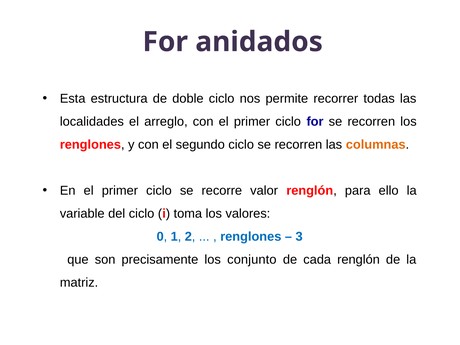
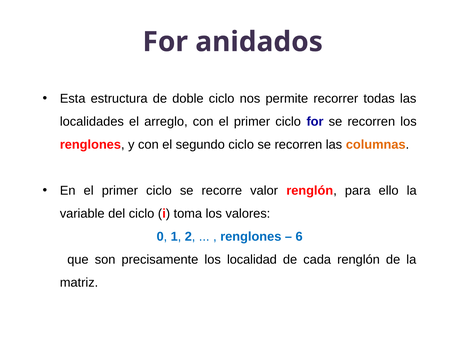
3: 3 -> 6 (299, 237)
conjunto: conjunto -> localidad (252, 260)
